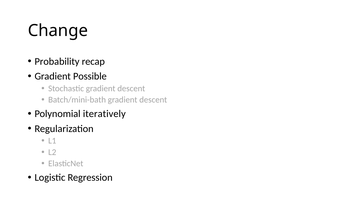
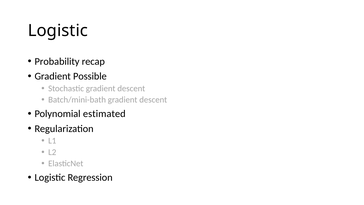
Change: Change -> Logistic (58, 31)
iteratively: iteratively -> estimated (104, 114)
